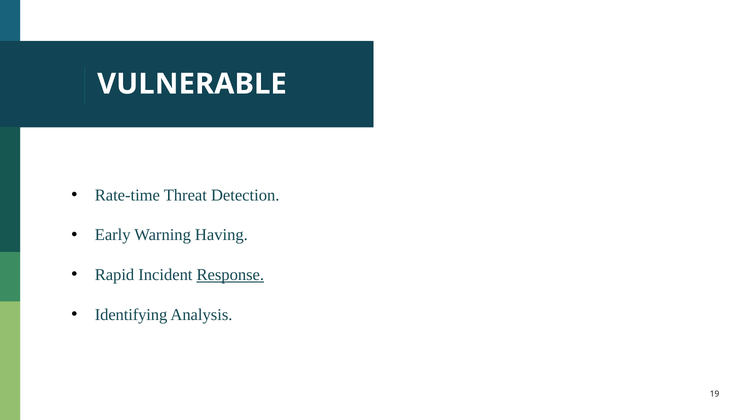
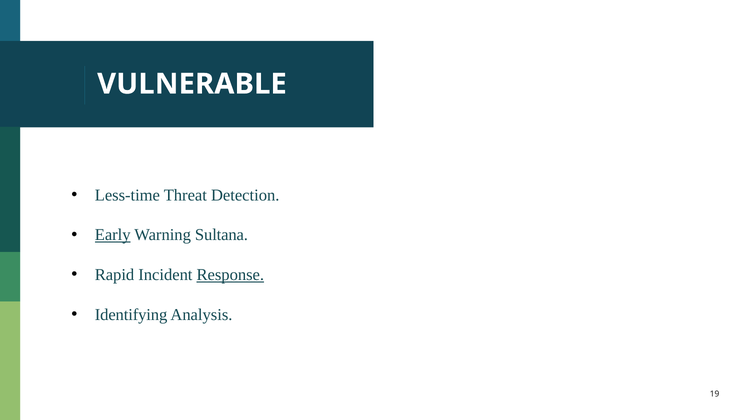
Rate-time: Rate-time -> Less-time (127, 195)
Early underline: none -> present (113, 235)
Having: Having -> Sultana (221, 235)
